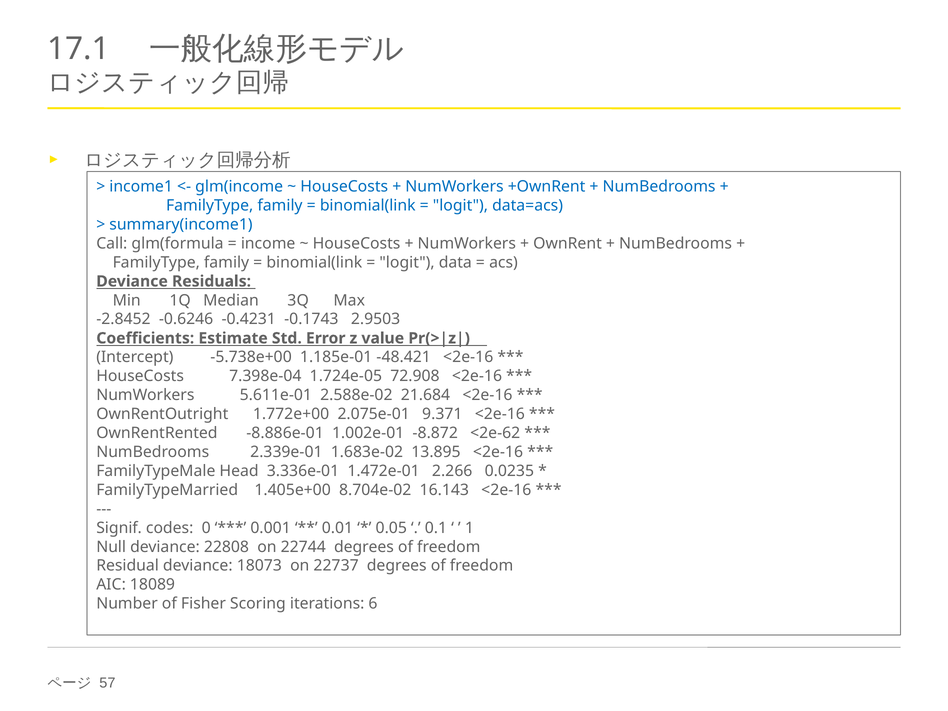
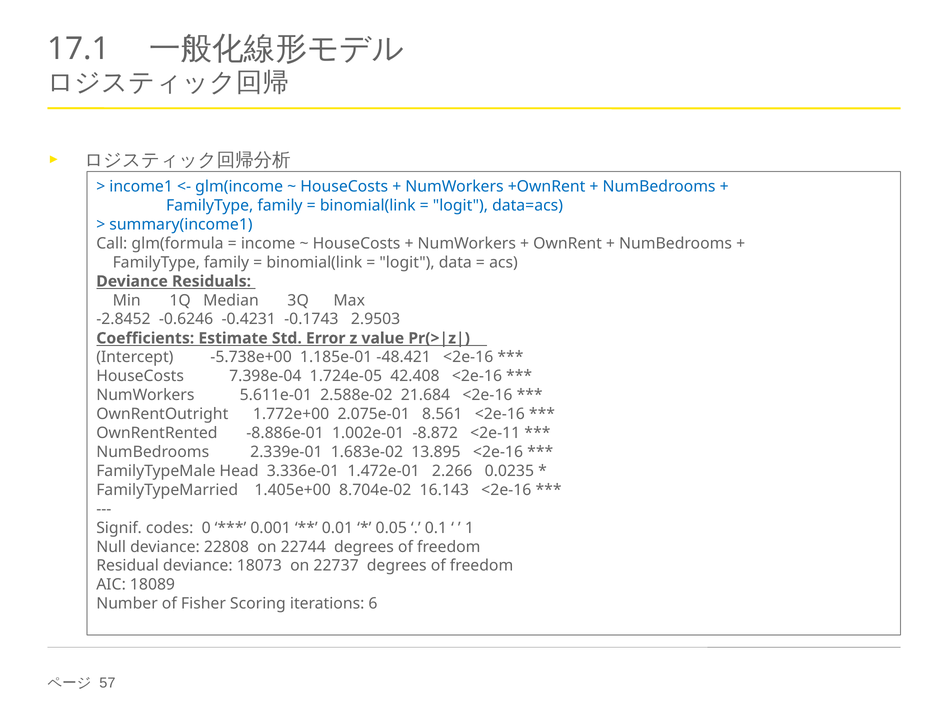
72.908: 72.908 -> 42.408 (415, 376)
9.371: 9.371 -> 8.561 (442, 414)
<2e-62: <2e-62 -> <2e-11 (495, 433)
